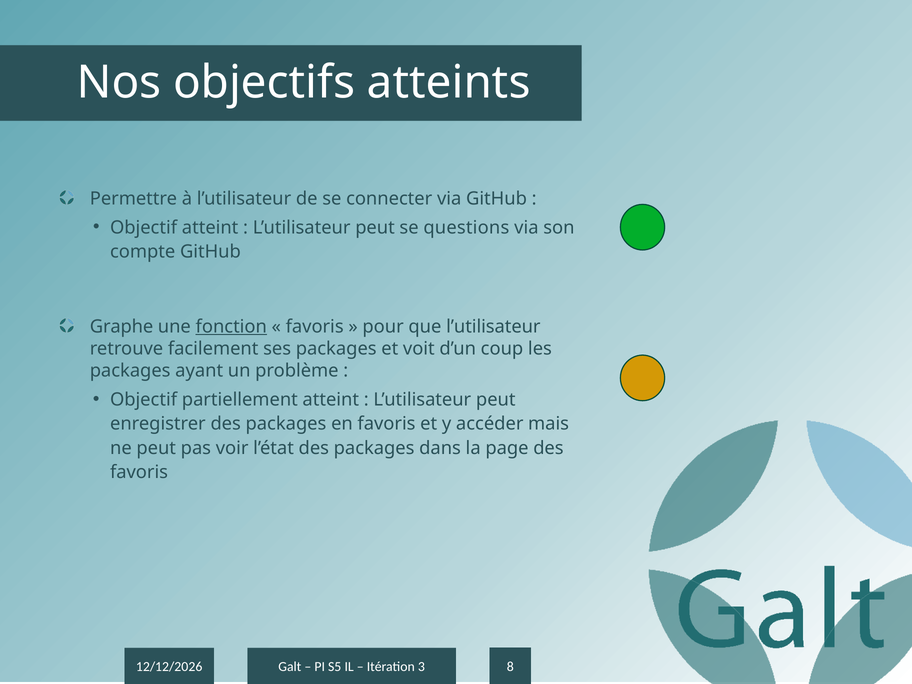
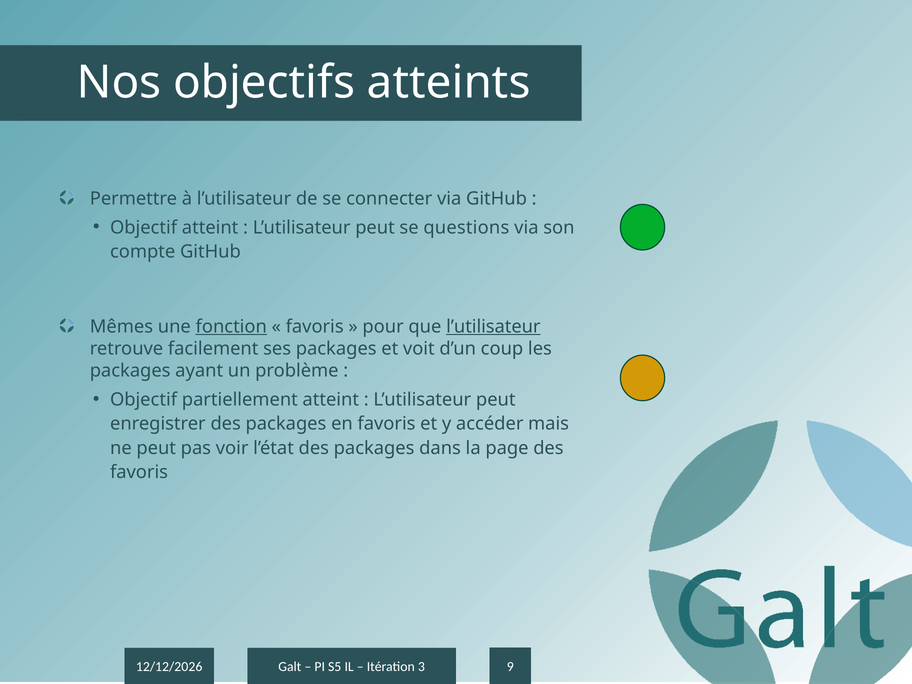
Graphe: Graphe -> Mêmes (121, 326)
l’utilisateur underline: none -> present (493, 326)
8: 8 -> 9 (510, 667)
